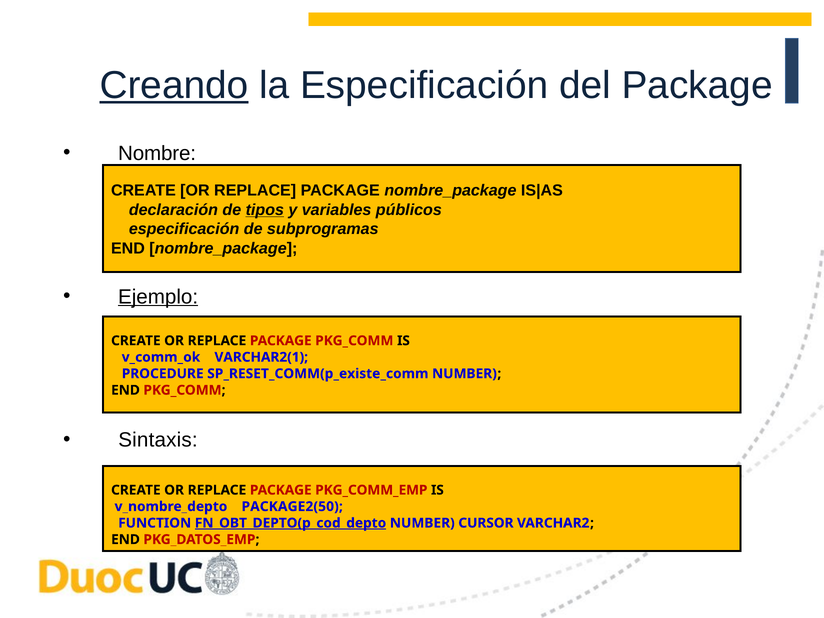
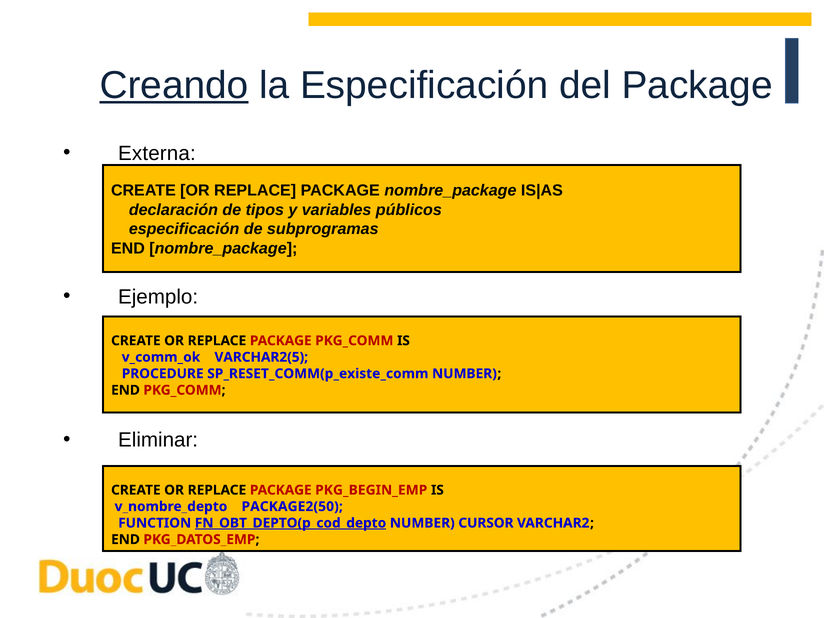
Nombre: Nombre -> Externa (157, 153)
tipos underline: present -> none (265, 210)
Ejemplo underline: present -> none (158, 297)
VARCHAR2(1: VARCHAR2(1 -> VARCHAR2(5 (261, 357)
Sintaxis: Sintaxis -> Eliminar (158, 440)
PKG_COMM_EMP: PKG_COMM_EMP -> PKG_BEGIN_EMP (371, 490)
